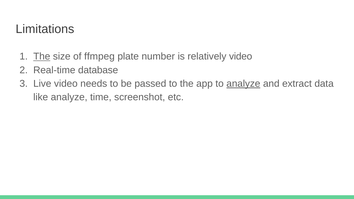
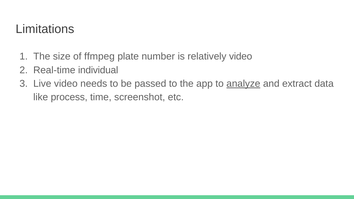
The underline: present -> none (42, 57)
database: database -> individual (98, 70)
like analyze: analyze -> process (69, 97)
